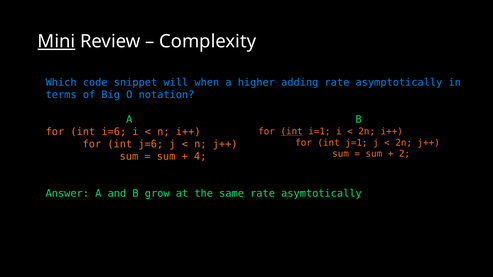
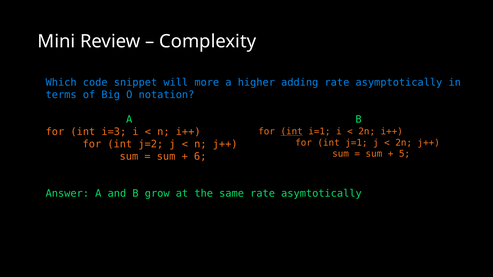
Mini underline: present -> none (56, 41)
when: when -> more (207, 83)
i=6: i=6 -> i=3 (114, 132)
j=6: j=6 -> j=2 (151, 144)
2: 2 -> 5 (405, 154)
4: 4 -> 6 (200, 157)
